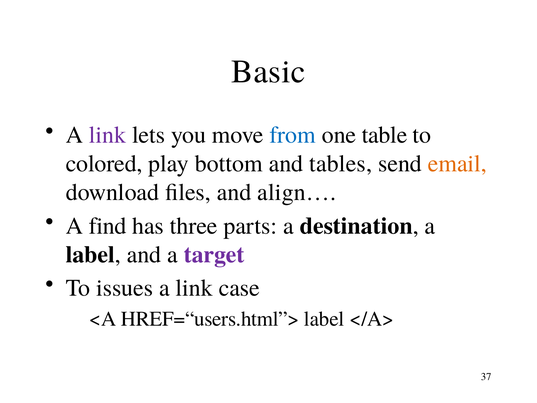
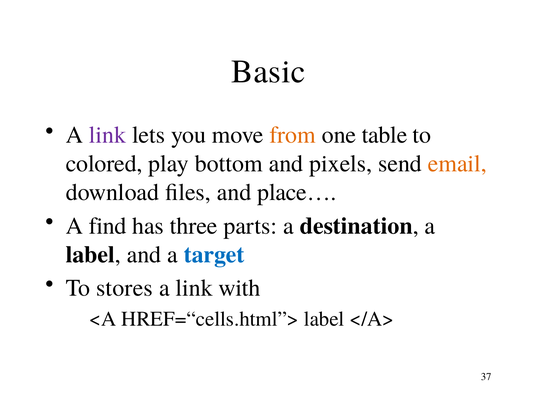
from colour: blue -> orange (293, 135)
tables: tables -> pixels (341, 164)
align…: align… -> place… (297, 192)
target colour: purple -> blue (214, 254)
issues: issues -> stores (125, 288)
case: case -> with (239, 288)
HREF=“users.html”>: HREF=“users.html”> -> HREF=“cells.html”> (210, 319)
